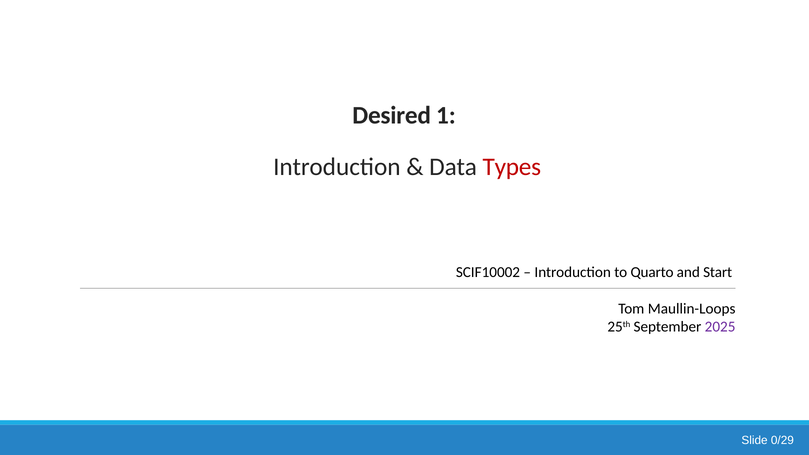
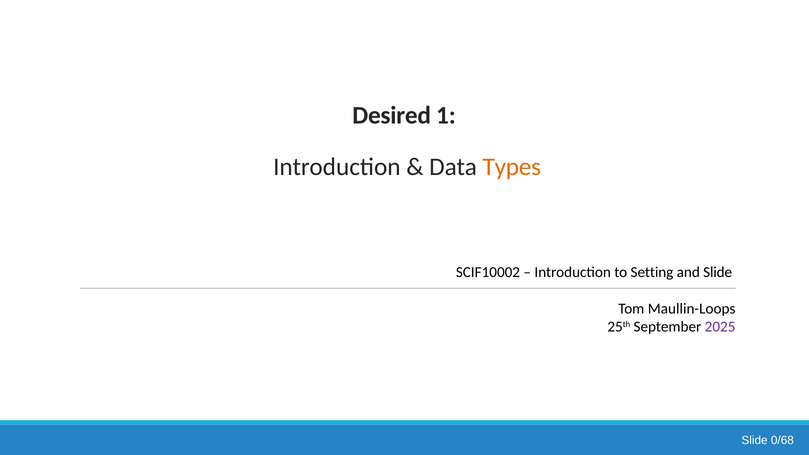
Types colour: red -> orange (512, 167)
Quarto: Quarto -> Setting (652, 272)
and Start: Start -> Slide (718, 272)
0/29: 0/29 -> 0/68 (782, 440)
